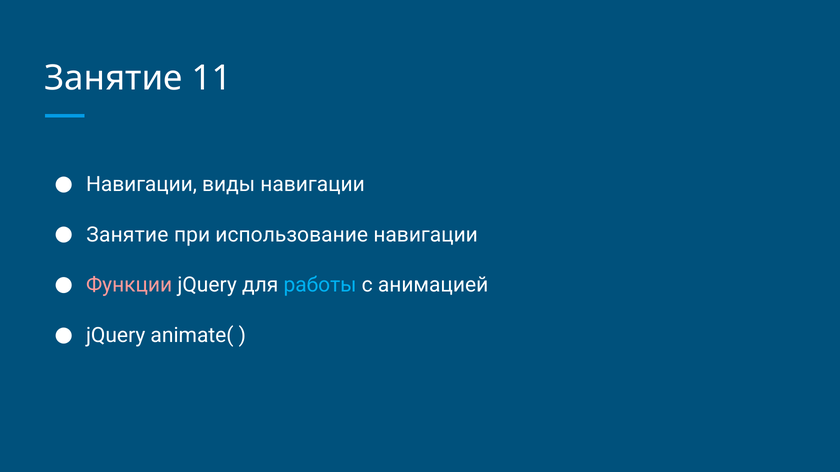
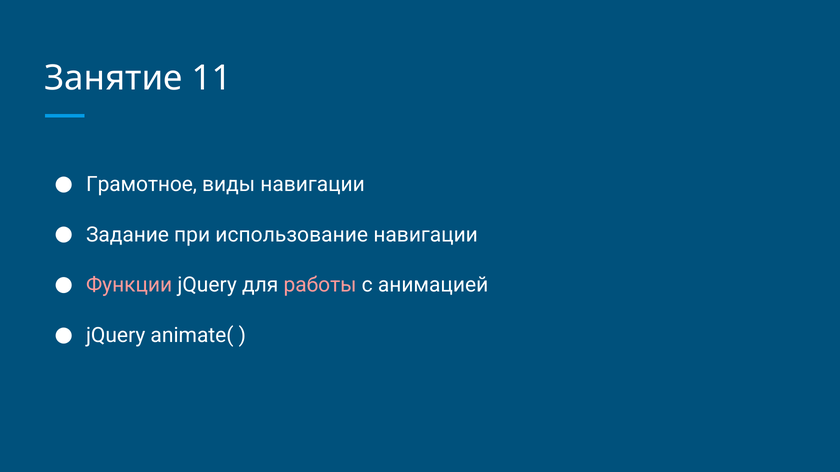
Навигации: Навигации -> Грамотное (141, 185)
Занятие: Занятие -> Задание (128, 235)
работы colour: light blue -> pink (320, 285)
